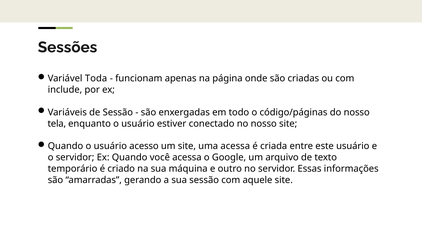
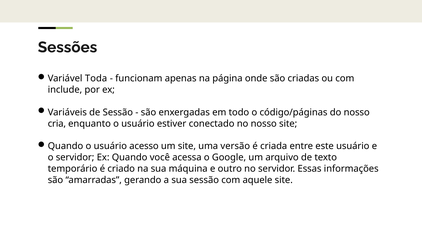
tela: tela -> cria (57, 123)
uma acessa: acessa -> versão (235, 146)
